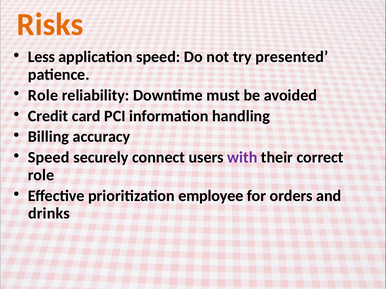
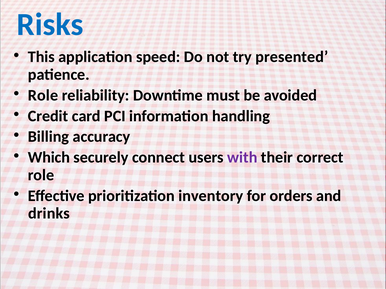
Risks colour: orange -> blue (50, 25)
Less: Less -> This (41, 57)
Speed: Speed -> Which (49, 158)
employee: employee -> inventory (211, 196)
